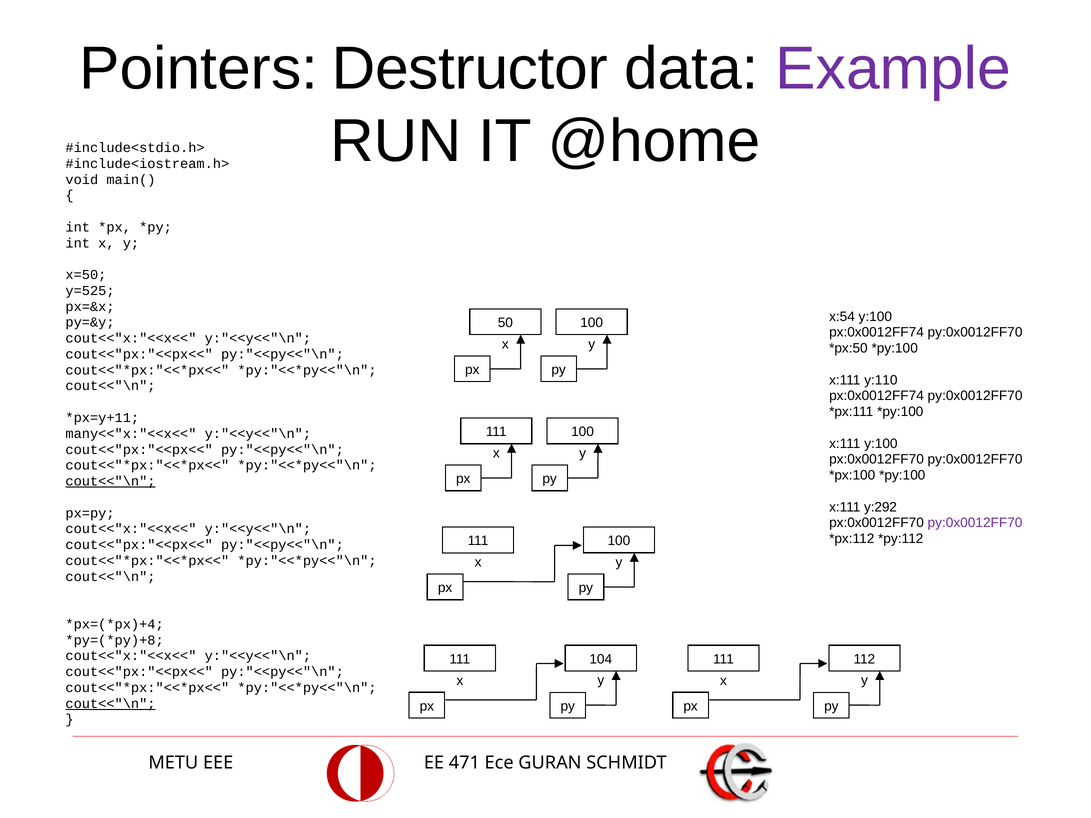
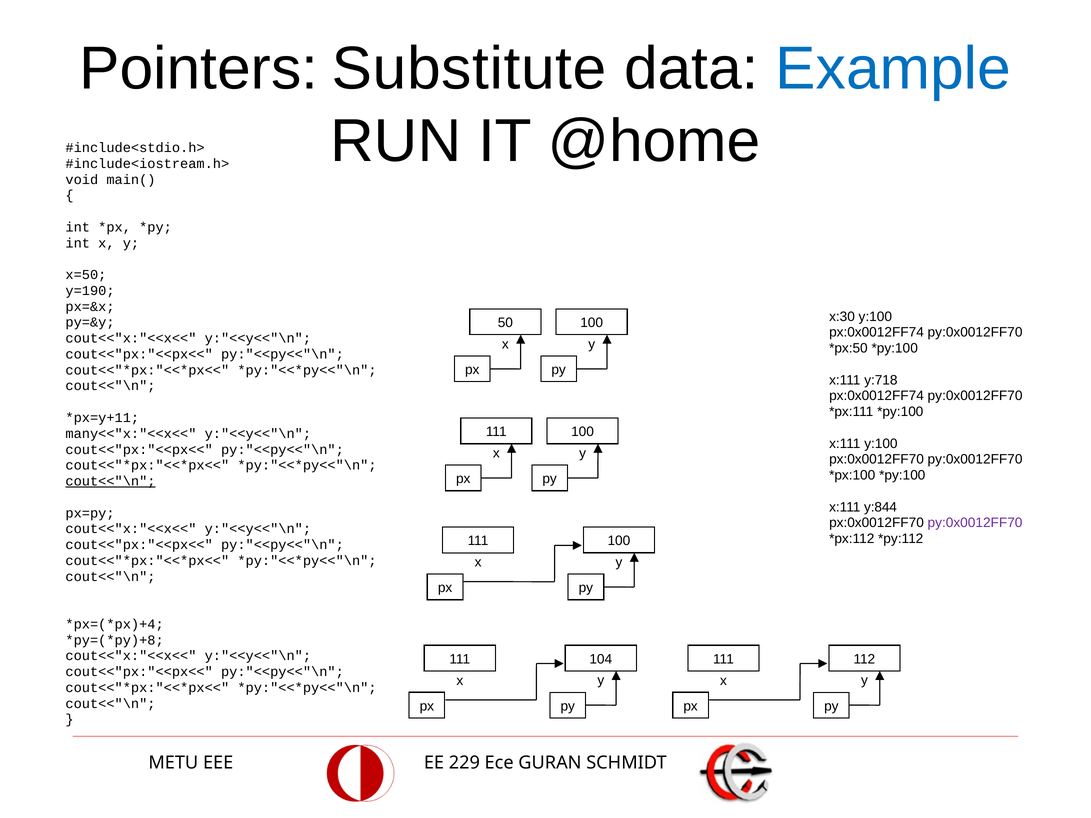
Destructor: Destructor -> Substitute (469, 69)
Example colour: purple -> blue (893, 69)
y=525: y=525 -> y=190 (90, 291)
x:54: x:54 -> x:30 (842, 317)
y:110: y:110 -> y:718 (881, 380)
y:292: y:292 -> y:844 (881, 507)
cout<<"\n underline: present -> none (111, 704)
471: 471 -> 229 (464, 763)
